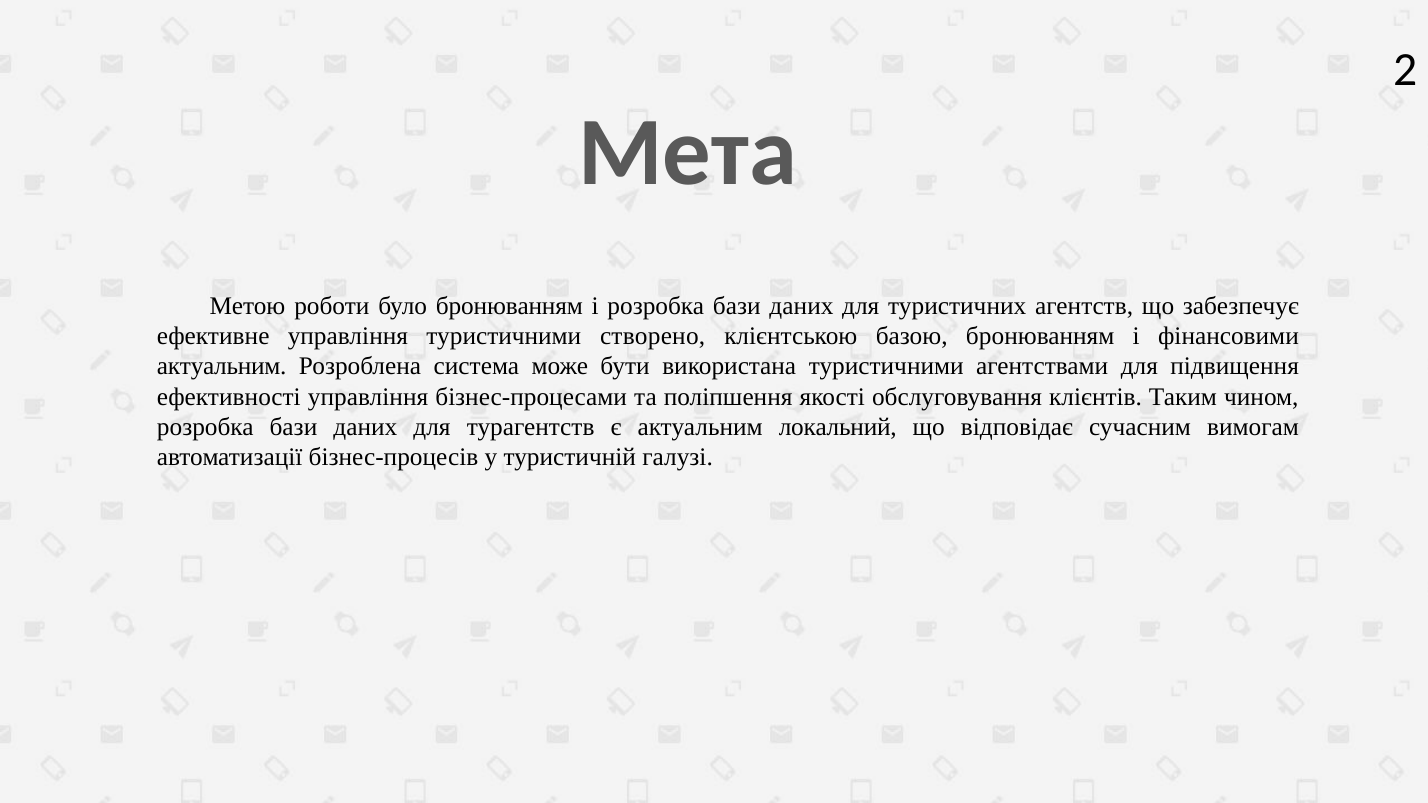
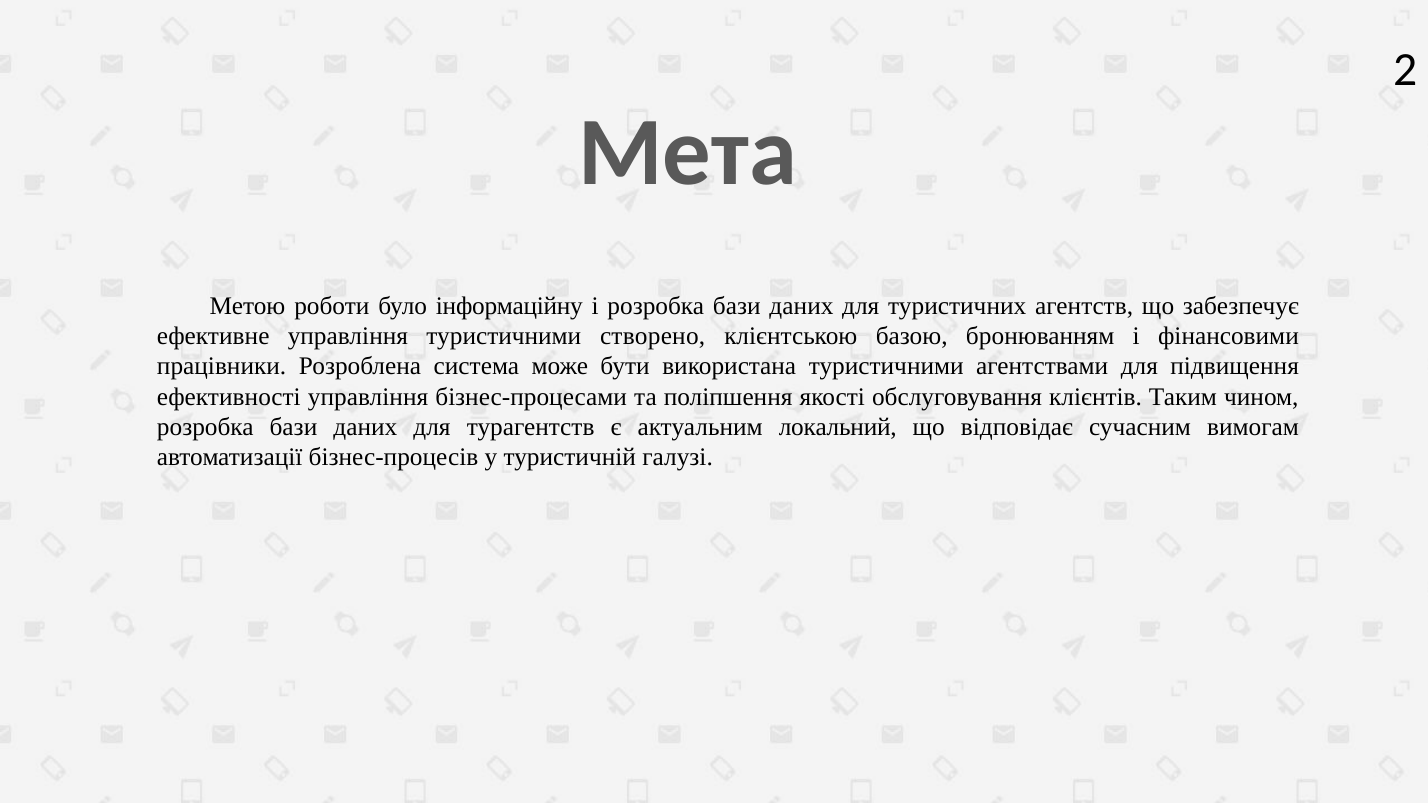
було бронюванням: бронюванням -> інформаційну (509, 306)
актуальним: актуальним -> працівники (222, 367)
